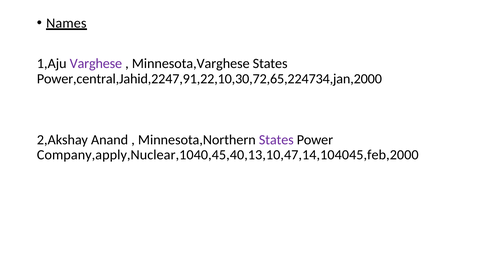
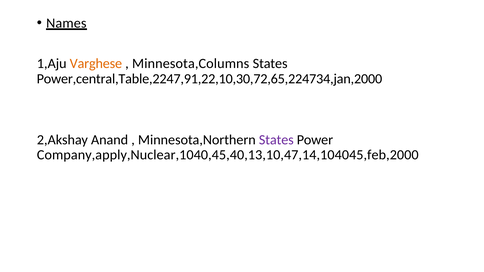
Varghese colour: purple -> orange (96, 64)
Minnesota,Varghese: Minnesota,Varghese -> Minnesota,Columns (191, 64)
Power,central,Jahid,2247,91,22,10,30,72,65,224734,jan,2000: Power,central,Jahid,2247,91,22,10,30,72,65,224734,jan,2000 -> Power,central,Table,2247,91,22,10,30,72,65,224734,jan,2000 (209, 79)
